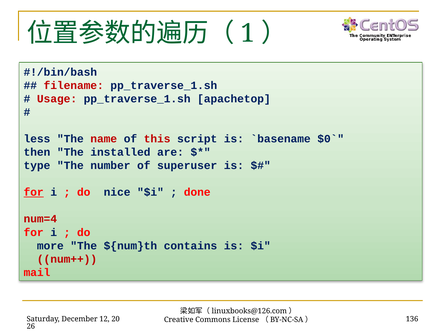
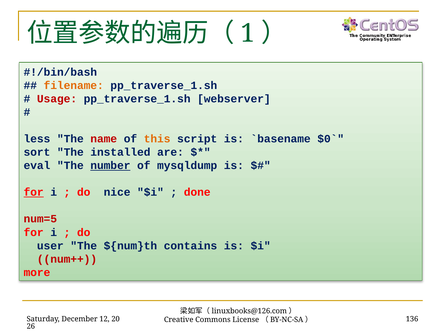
filename colour: red -> orange (74, 85)
apachetop: apachetop -> webserver (234, 99)
this colour: red -> orange (157, 139)
then: then -> sort (37, 152)
type: type -> eval (37, 165)
number underline: none -> present (110, 165)
superuser: superuser -> mysqldump (187, 165)
num=4: num=4 -> num=5 (40, 219)
more: more -> user (50, 246)
mail: mail -> more (37, 272)
